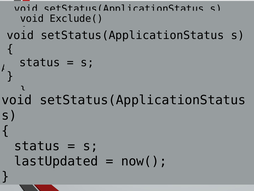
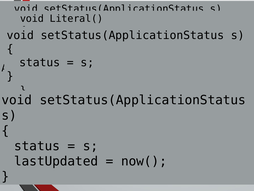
Exclude(: Exclude( -> Literal( (76, 19)
